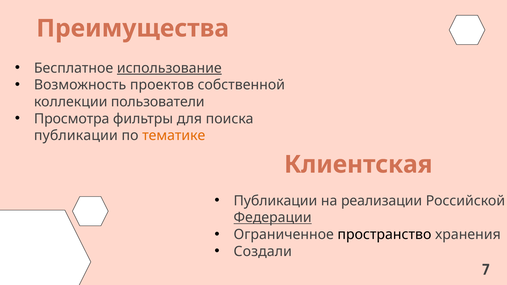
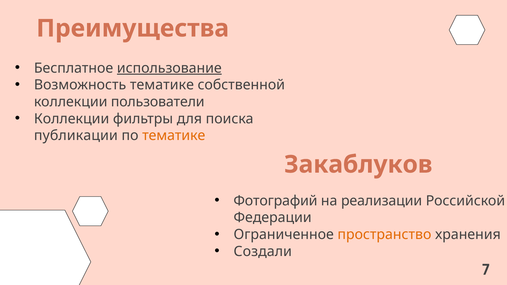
Возможность проектов: проектов -> тематике (162, 85)
Просмотра: Просмотра -> Коллекции (72, 119)
Клиентская: Клиентская -> Закаблуков (358, 165)
Публикации: Публикации -> Фотографий (275, 201)
Федерации underline: present -> none (273, 218)
пространство colour: black -> orange (384, 235)
